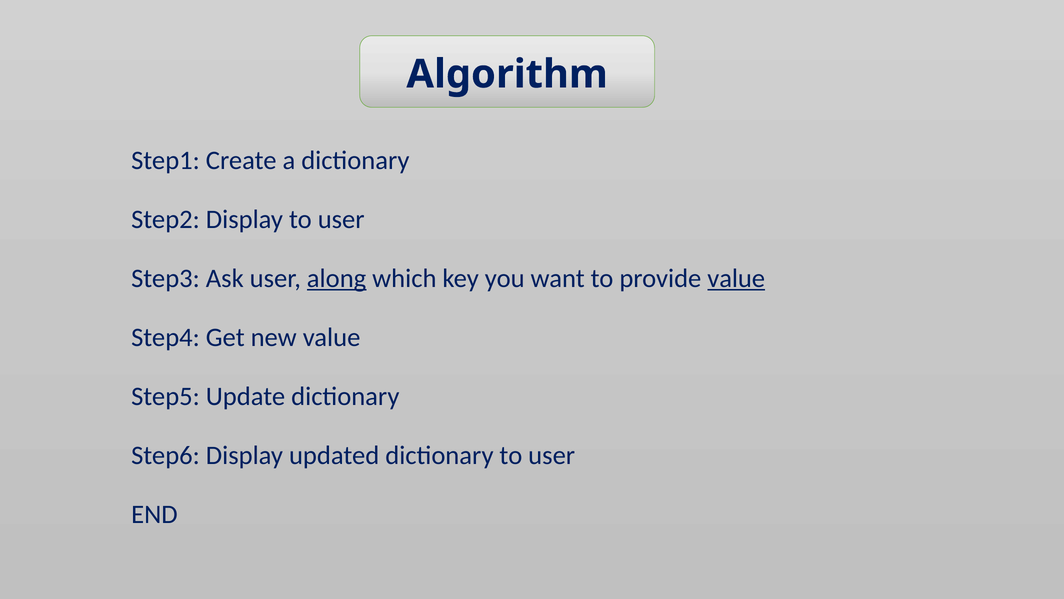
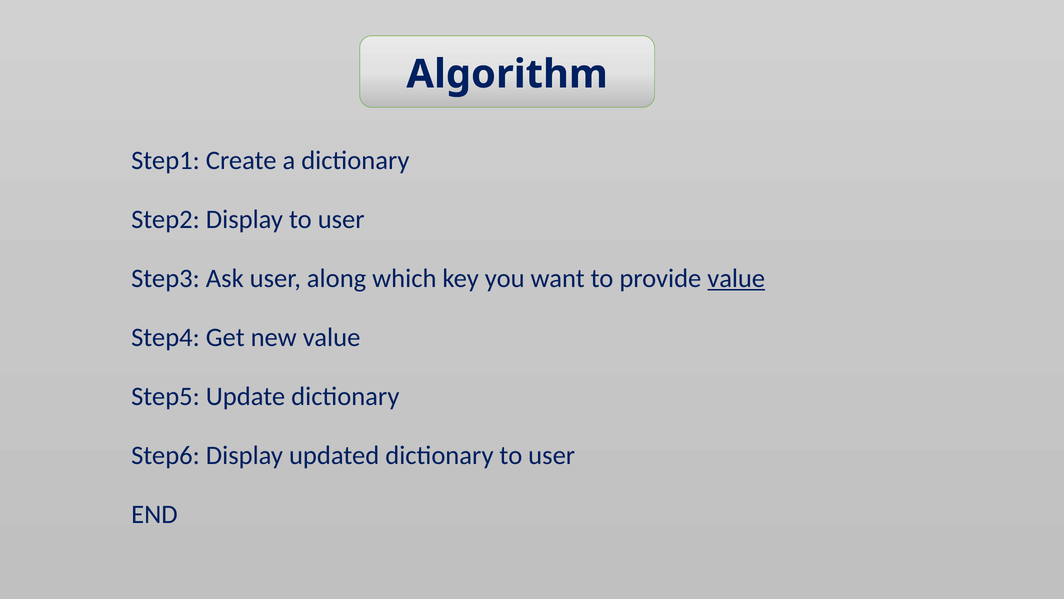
along underline: present -> none (337, 278)
